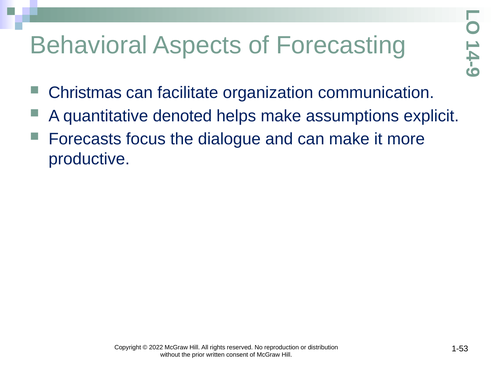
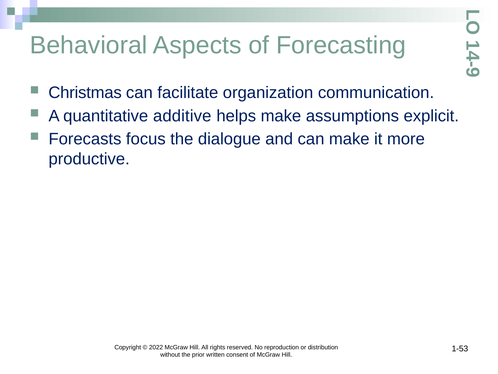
denoted: denoted -> additive (182, 116)
